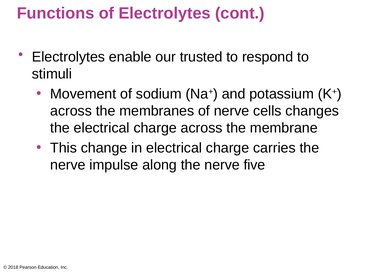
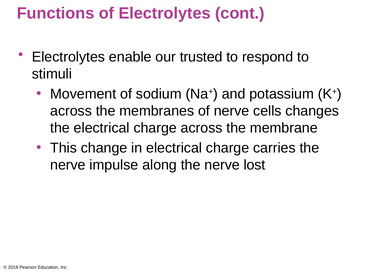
five: five -> lost (254, 165)
